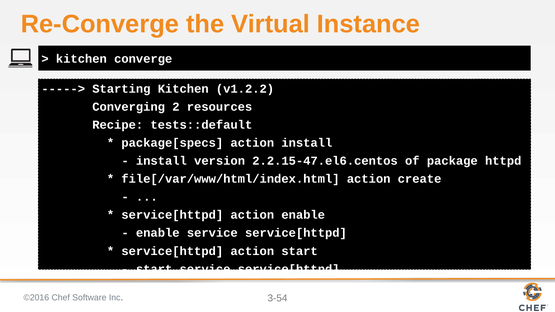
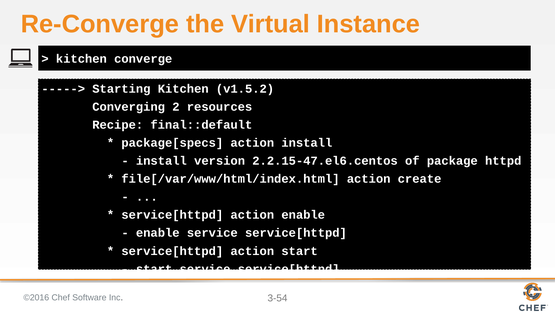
v1.2.2: v1.2.2 -> v1.5.2 (245, 89)
tests::default: tests::default -> final::default (201, 125)
